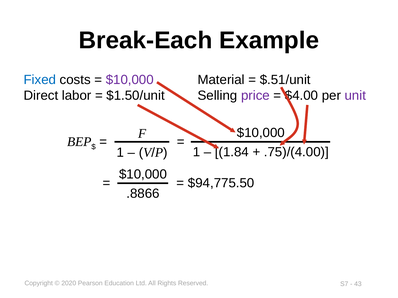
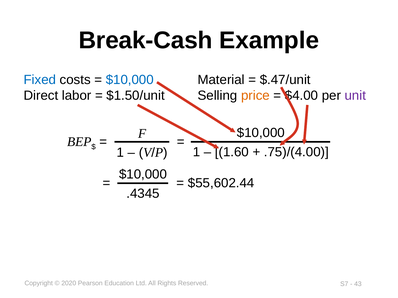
Break-Each: Break-Each -> Break-Cash (146, 41)
$10,000 colour: purple -> blue (130, 80)
$.51/unit: $.51/unit -> $.47/unit (285, 80)
price colour: purple -> orange (255, 96)
1.84: 1.84 -> 1.60 (232, 152)
$94,775.50: $94,775.50 -> $55,602.44 (221, 183)
.8866: .8866 -> .4345 (143, 194)
